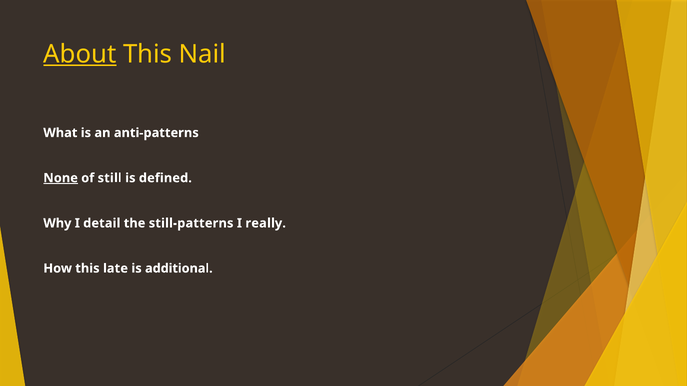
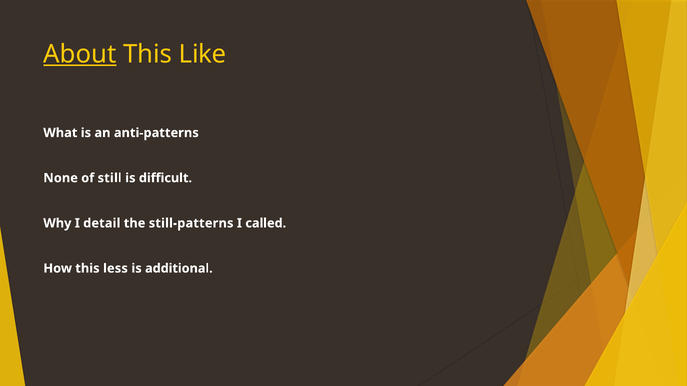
Nail: Nail -> Like (203, 54)
None underline: present -> none (61, 178)
defined: defined -> difficult (165, 178)
really: really -> called (266, 223)
late: late -> less (115, 269)
